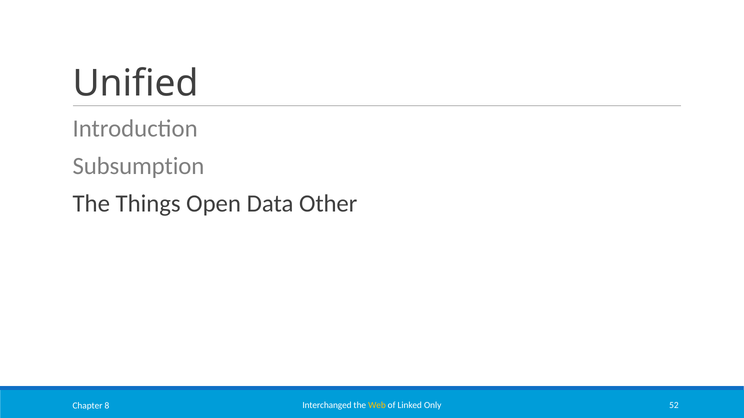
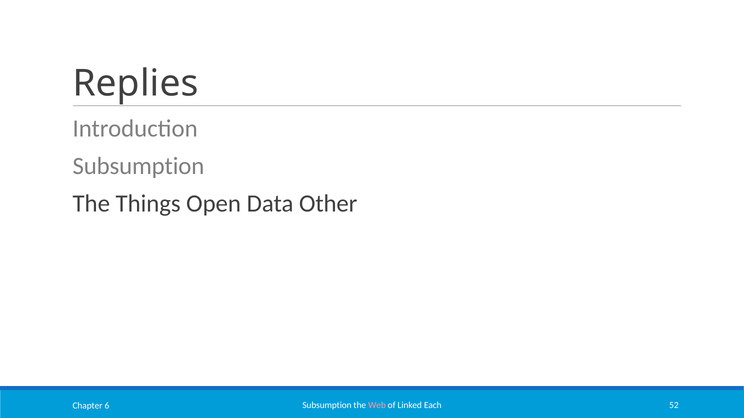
Unified: Unified -> Replies (136, 83)
Interchanged: Interchanged -> Subsumption (327, 406)
Web colour: yellow -> pink (377, 406)
Only: Only -> Each (433, 406)
8: 8 -> 6 (107, 406)
